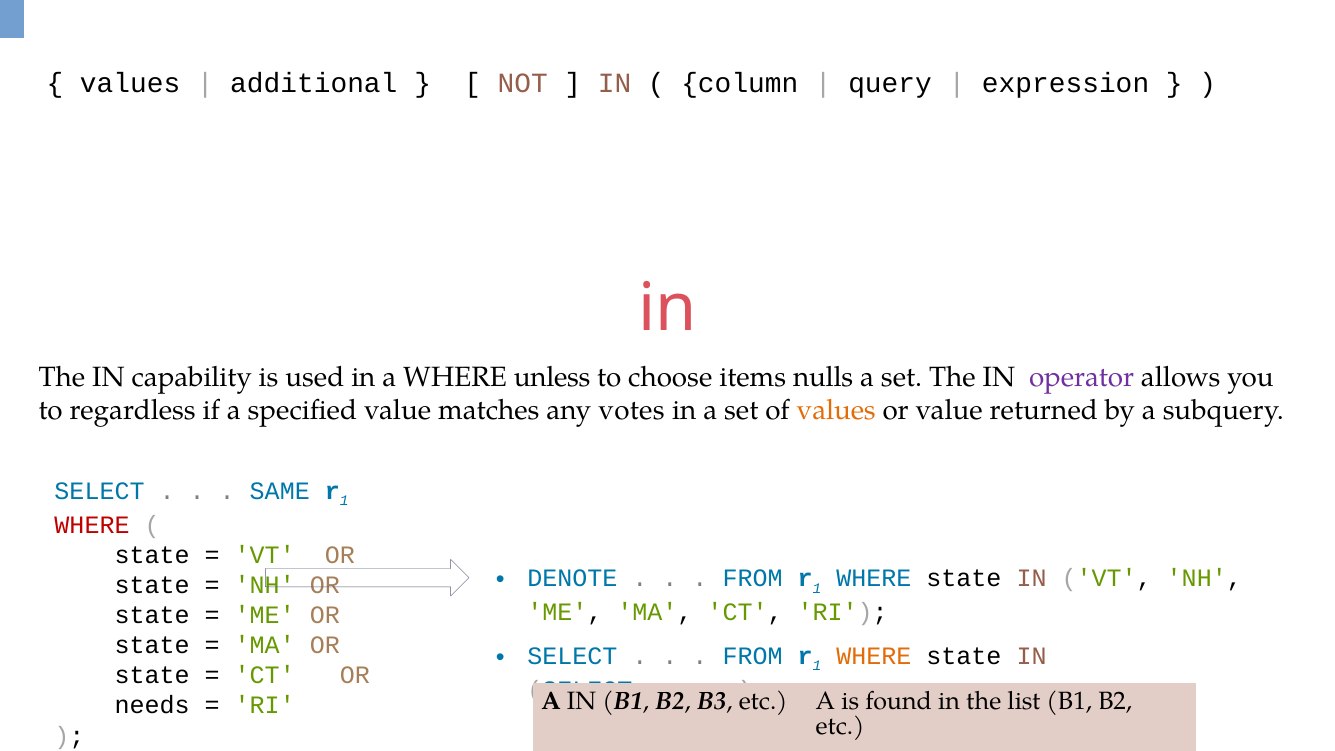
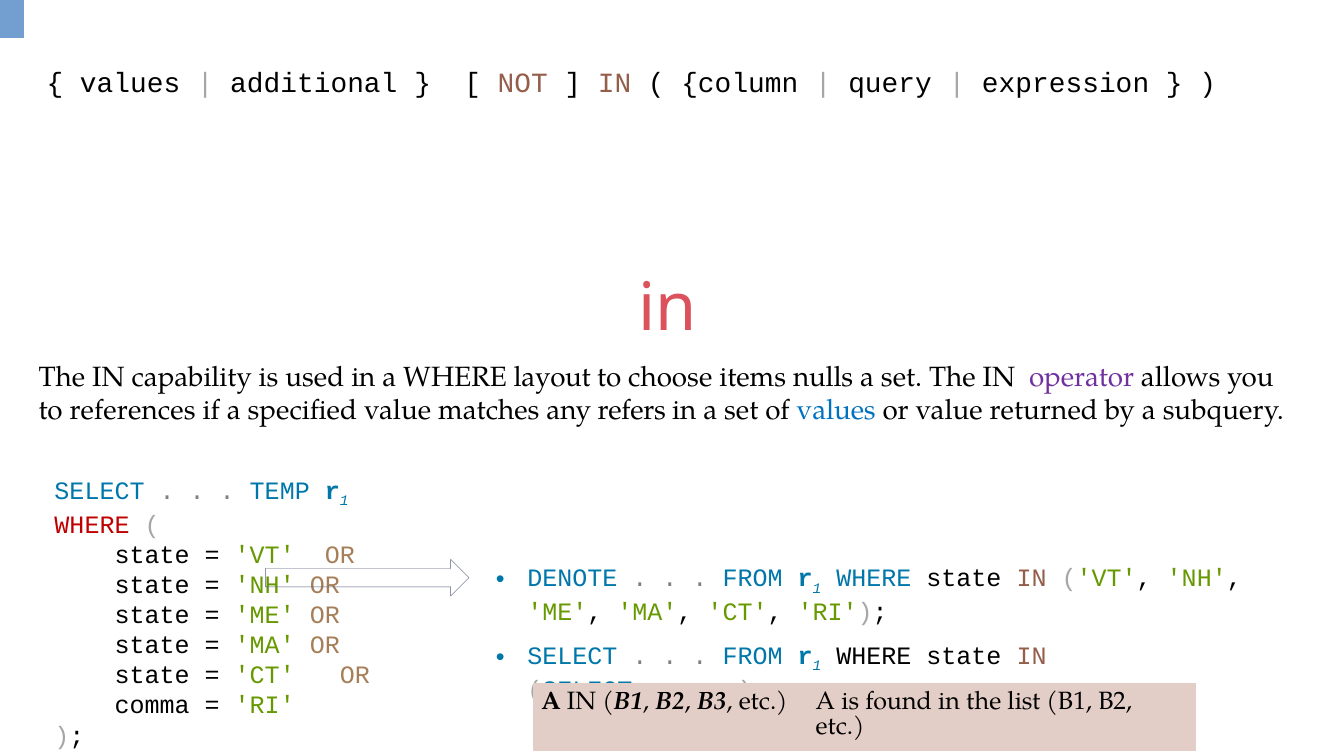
unless: unless -> layout (552, 377)
regardless: regardless -> references (133, 410)
votes: votes -> refers (632, 410)
values colour: orange -> blue (836, 410)
SAME: SAME -> TEMP (280, 491)
WHERE colour: orange -> black (874, 656)
needs: needs -> comma (152, 706)
